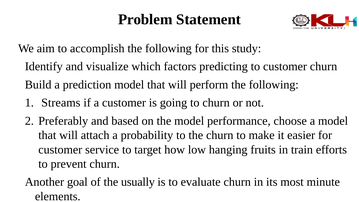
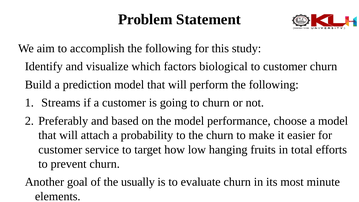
predicting: predicting -> biological (223, 66)
train: train -> total (302, 150)
